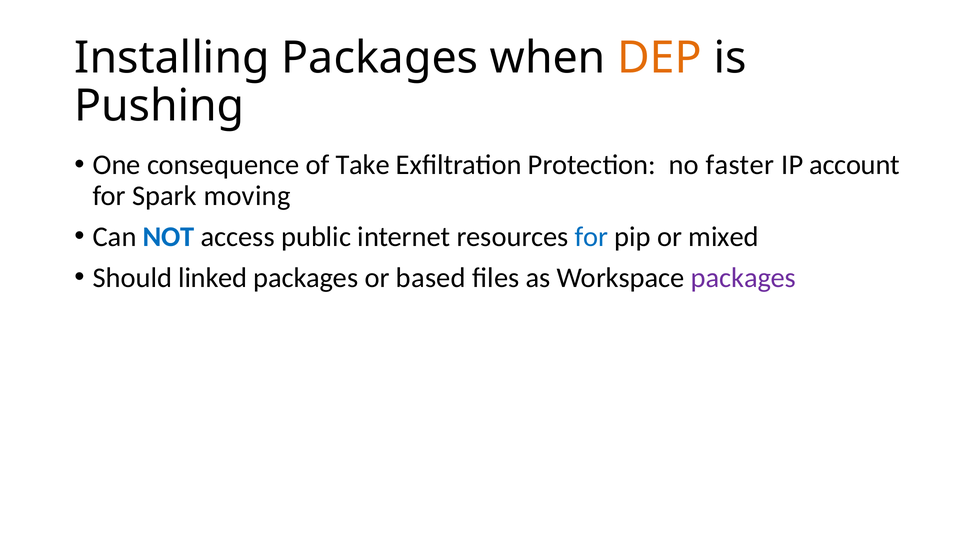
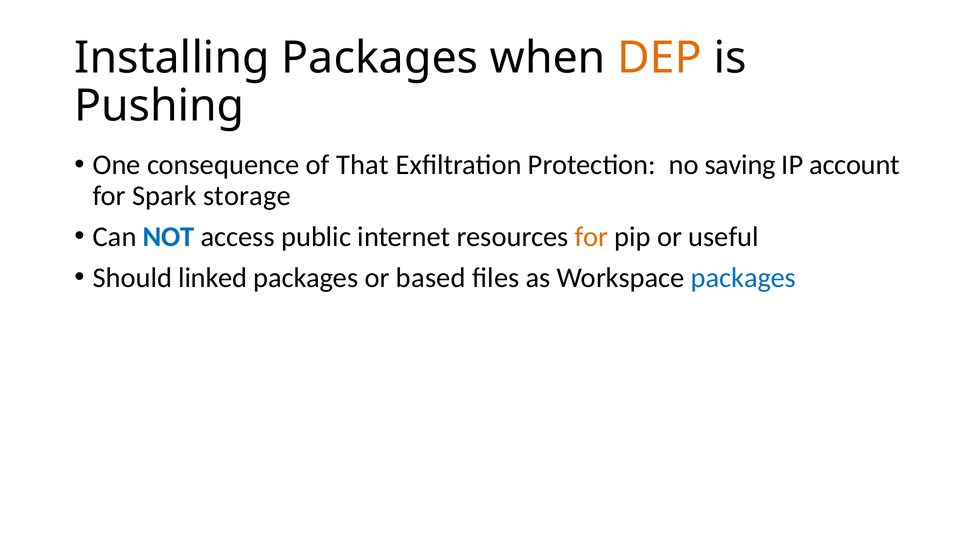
Take: Take -> That (362, 165)
faster: faster -> saving (740, 165)
moving: moving -> storage (247, 196)
for colour: blue -> orange (591, 237)
mixed: mixed -> useful (724, 237)
packages colour: purple -> blue (743, 278)
